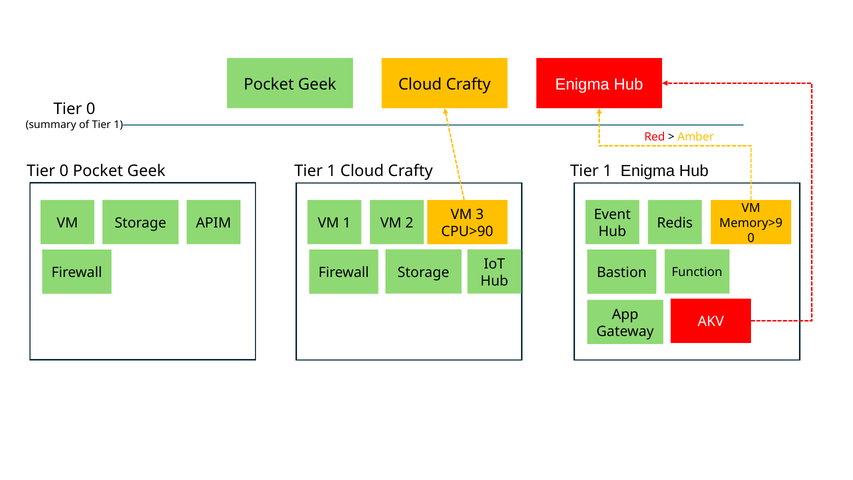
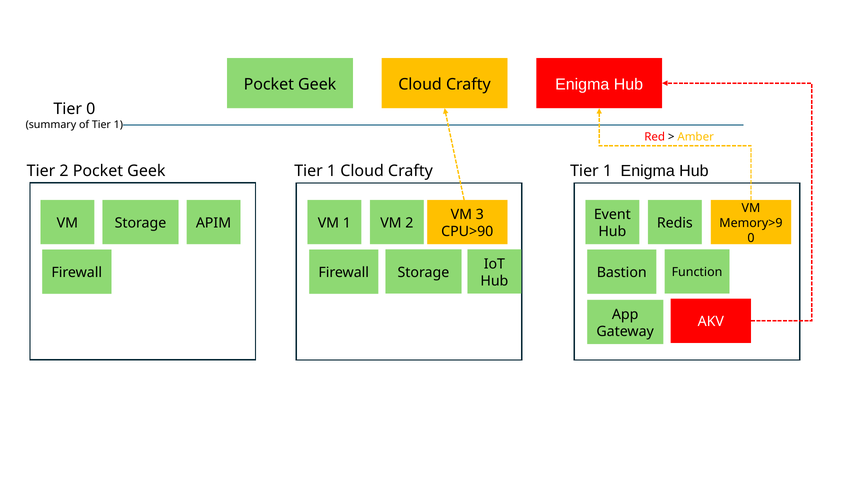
0: 0 -> 2 (64, 171)
